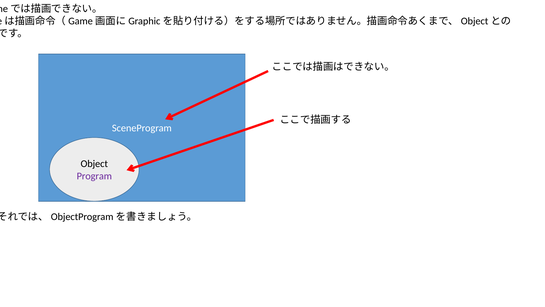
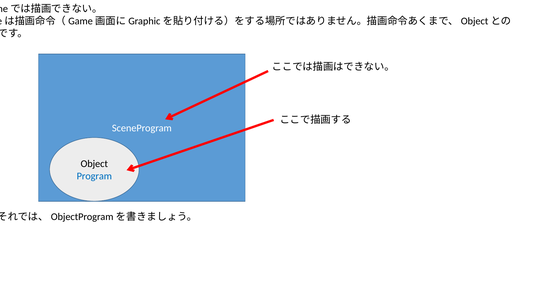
Program colour: purple -> blue (94, 176)
